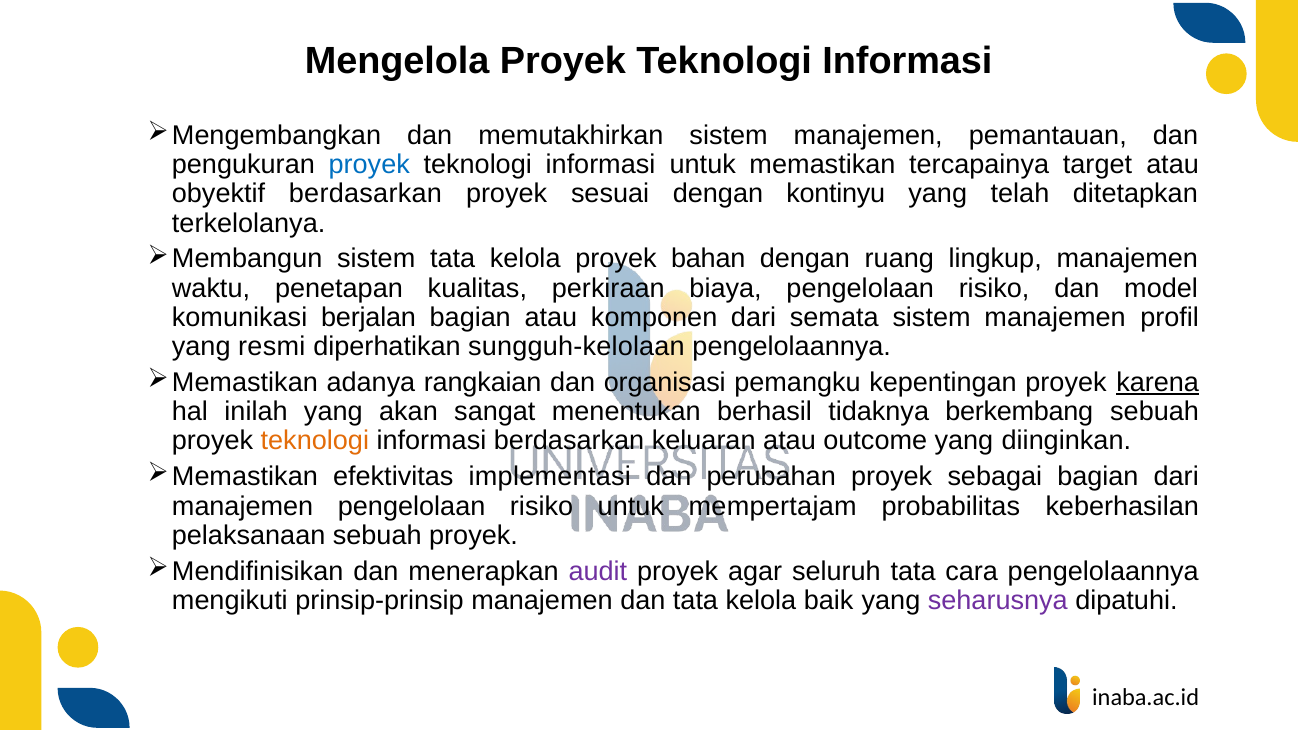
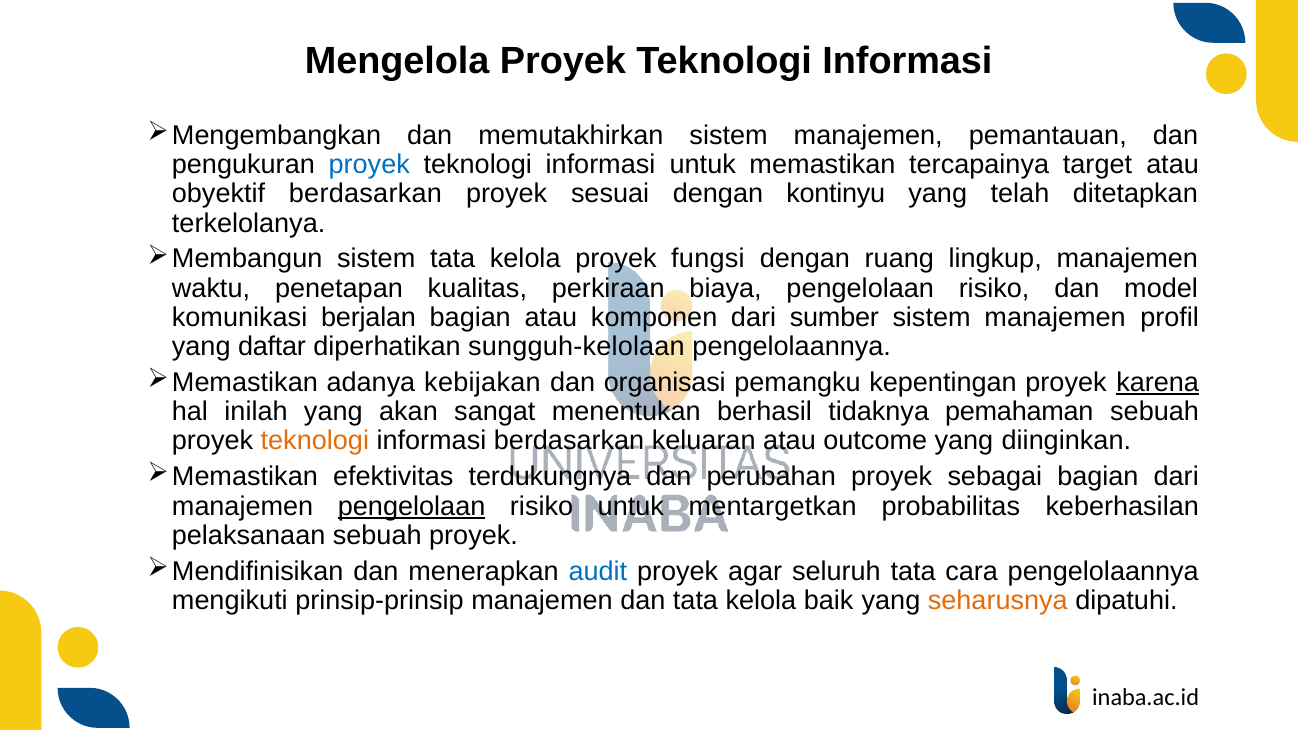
bahan: bahan -> fungsi (708, 259)
semata: semata -> sumber (834, 317)
resmi: resmi -> daftar (272, 347)
rangkaian: rangkaian -> kebijakan (482, 383)
berkembang: berkembang -> pemahaman (1019, 412)
implementasi: implementasi -> terdukungnya (550, 477)
pengelolaan underline: none -> present (412, 506)
mempertajam: mempertajam -> mentargetkan (773, 506)
audit colour: purple -> blue (598, 571)
seharusnya colour: purple -> orange (998, 601)
